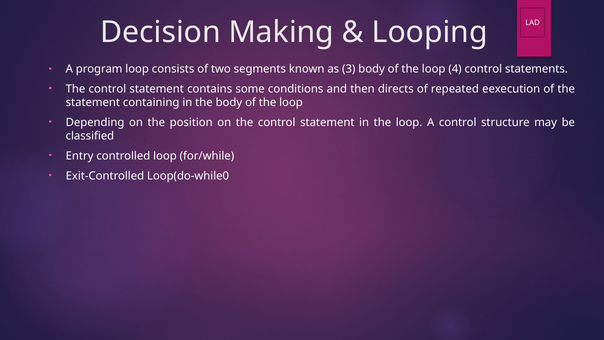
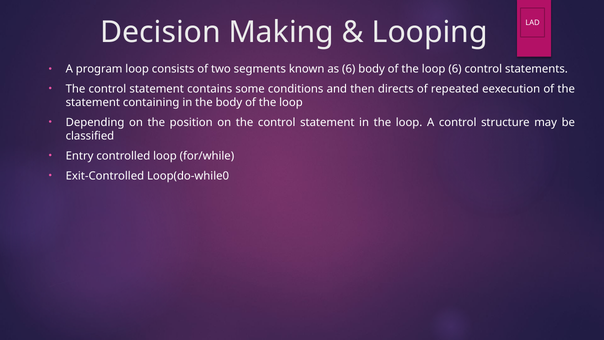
as 3: 3 -> 6 (349, 69)
loop 4: 4 -> 6 (455, 69)
